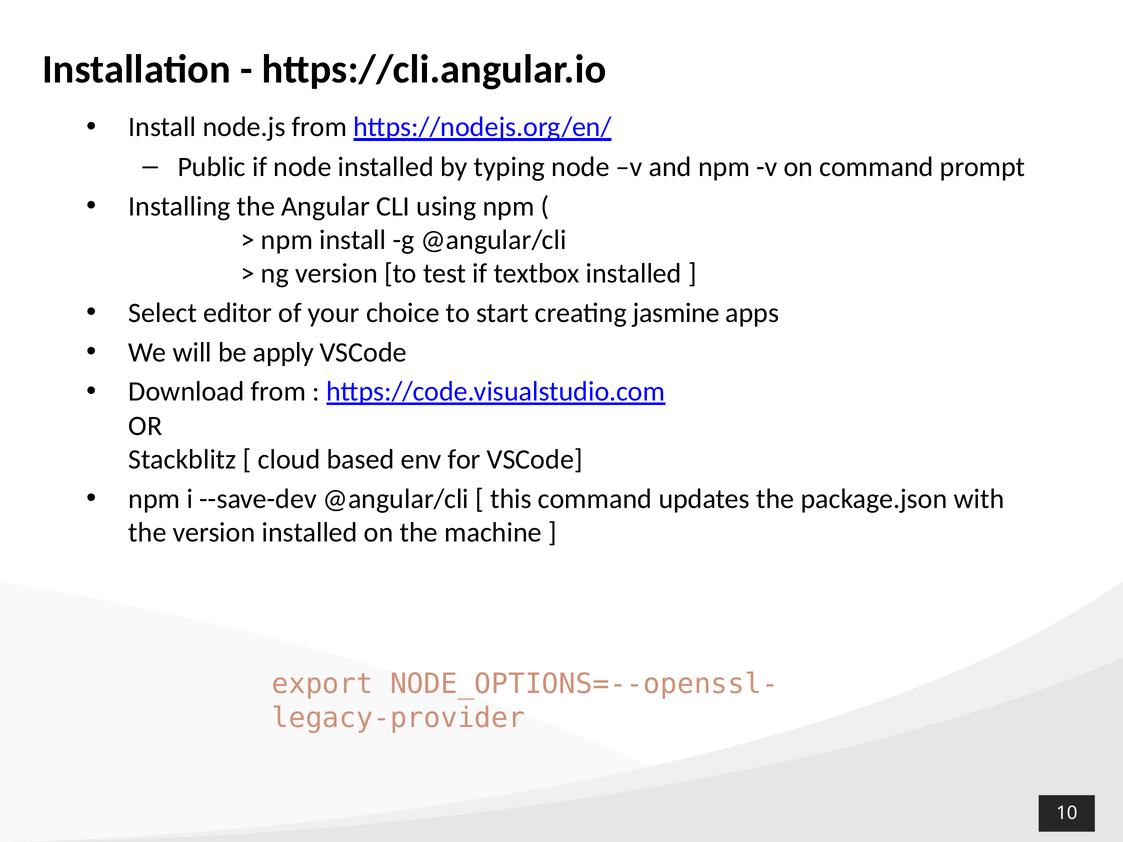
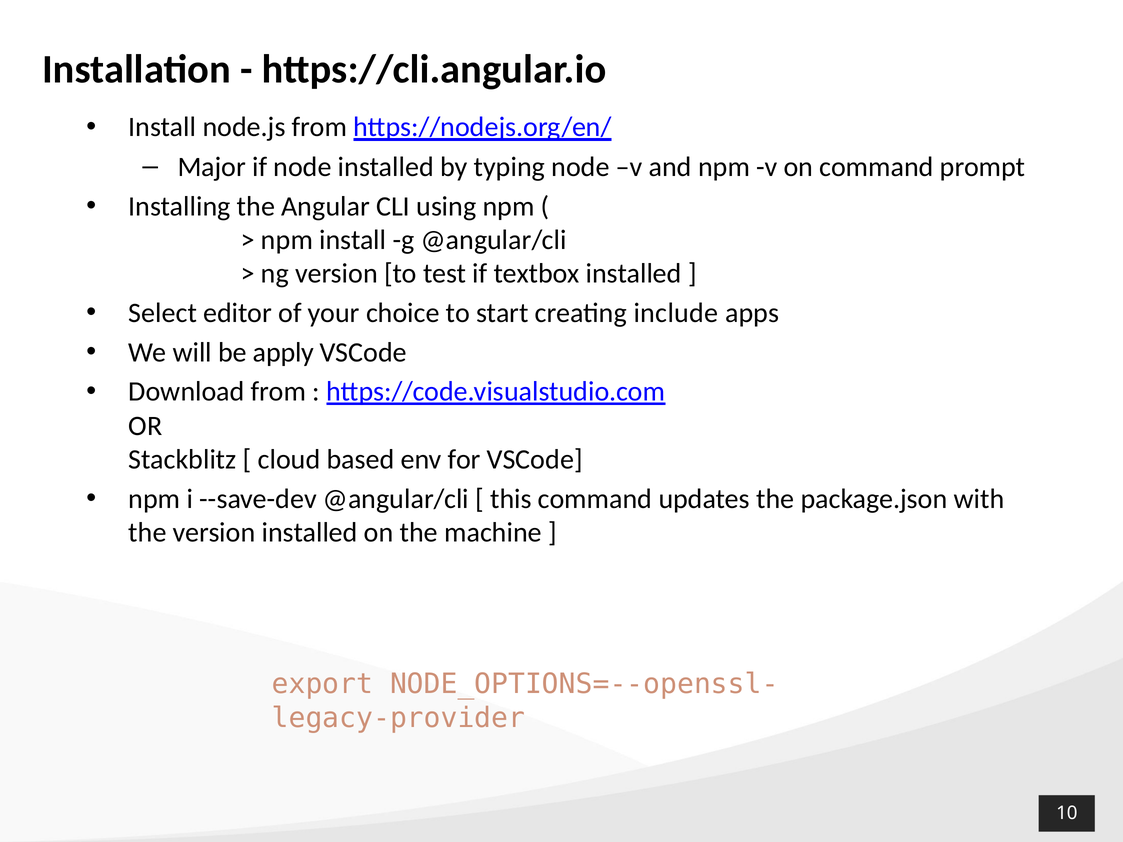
Public: Public -> Major (212, 167)
jasmine: jasmine -> include (676, 313)
